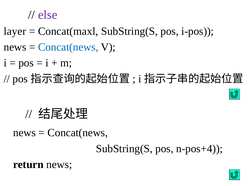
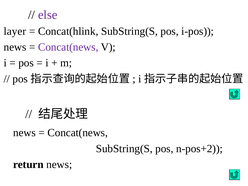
Concat(maxl: Concat(maxl -> Concat(hlink (68, 31)
Concat(news colour: blue -> purple (68, 47)
n-pos+4: n-pos+4 -> n-pos+2 (199, 149)
